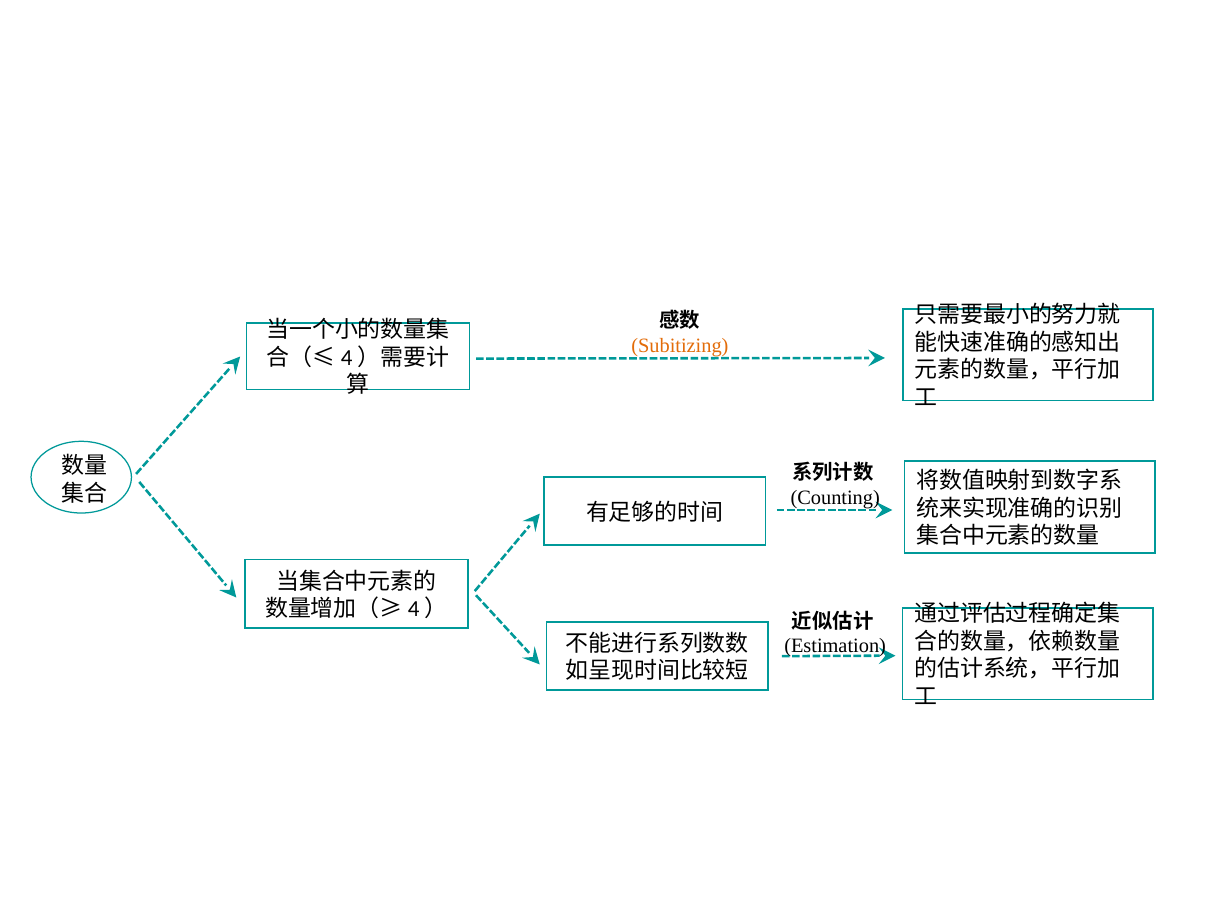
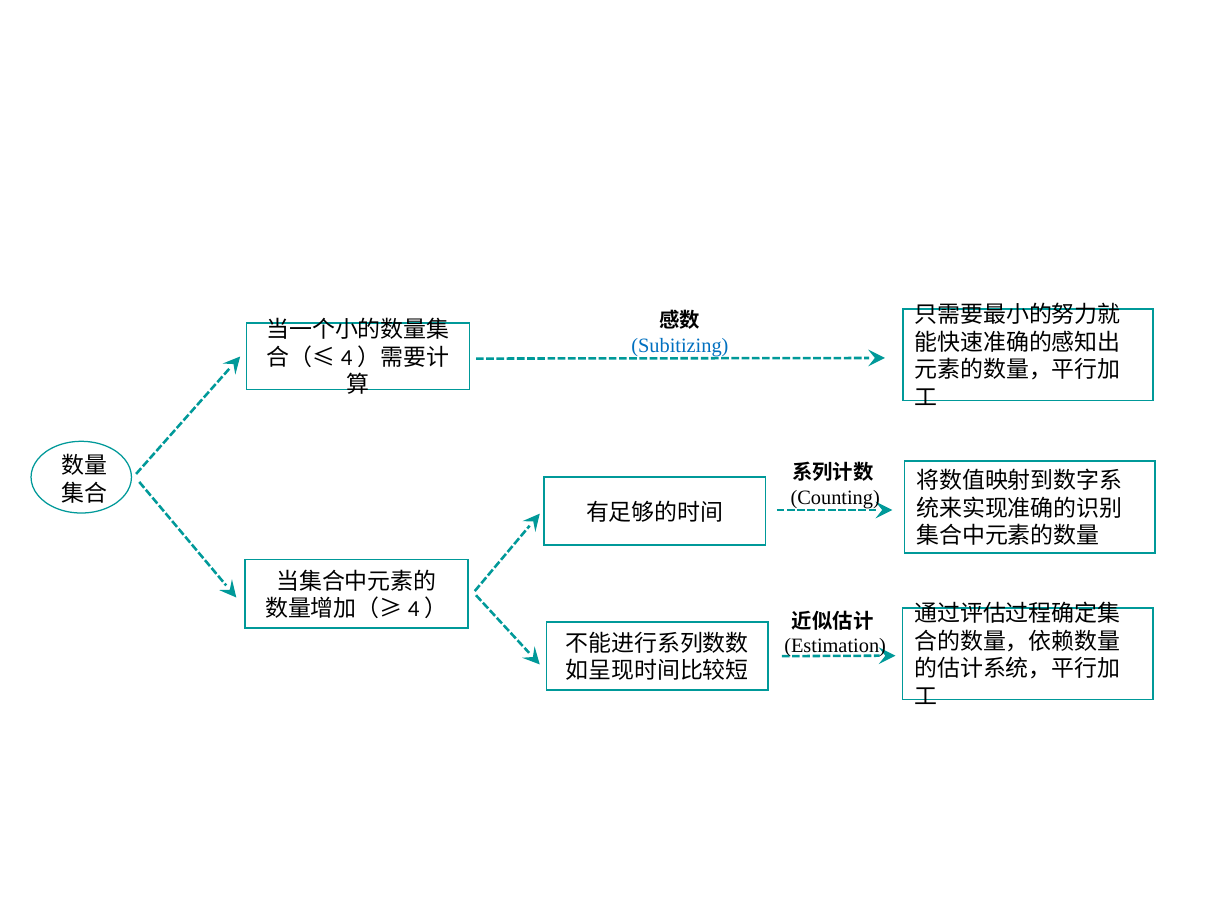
Subitizing colour: orange -> blue (680, 345)
